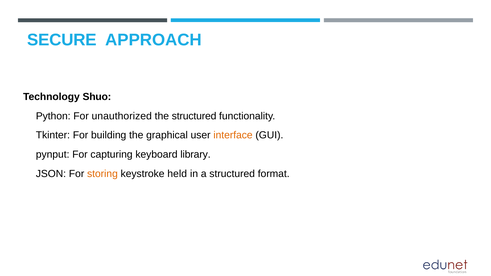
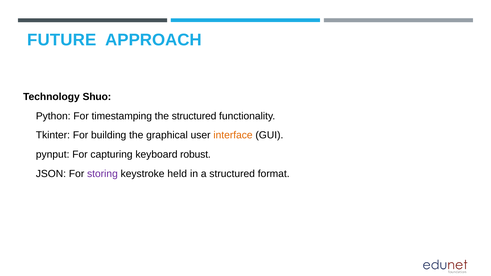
SECURE: SECURE -> FUTURE (62, 40)
unauthorized: unauthorized -> timestamping (122, 116)
library: library -> robust (195, 155)
storing colour: orange -> purple (102, 174)
